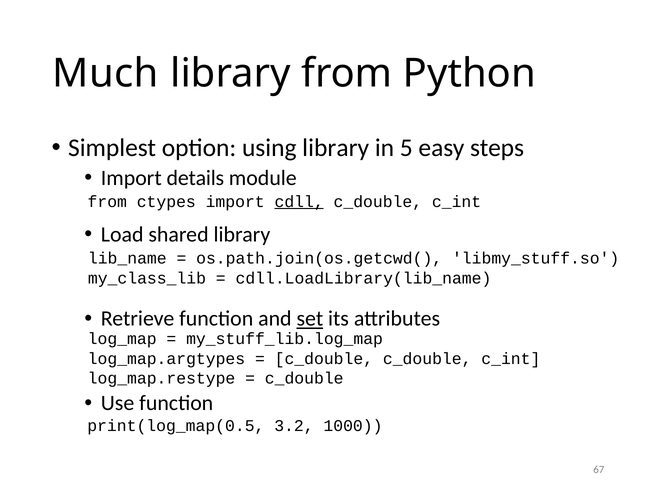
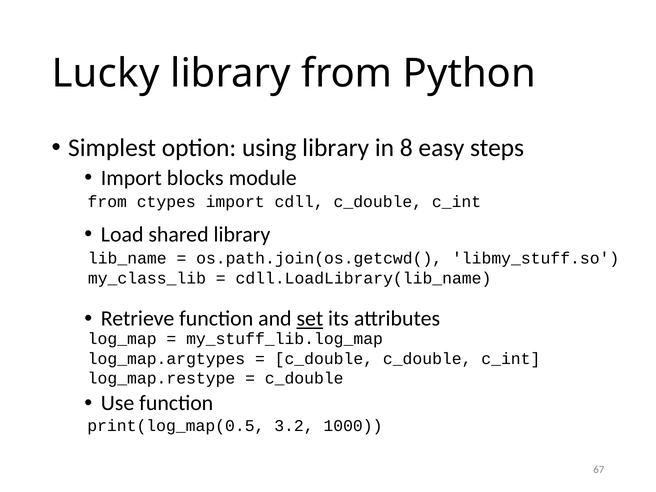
Much: Much -> Lucky (106, 73)
5: 5 -> 8 (406, 148)
details: details -> blocks (195, 178)
cdll underline: present -> none (299, 202)
